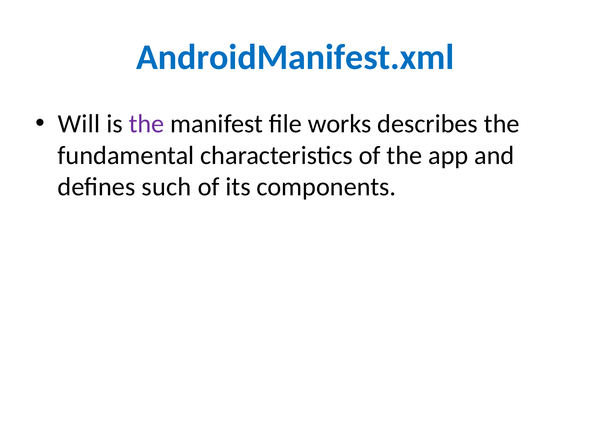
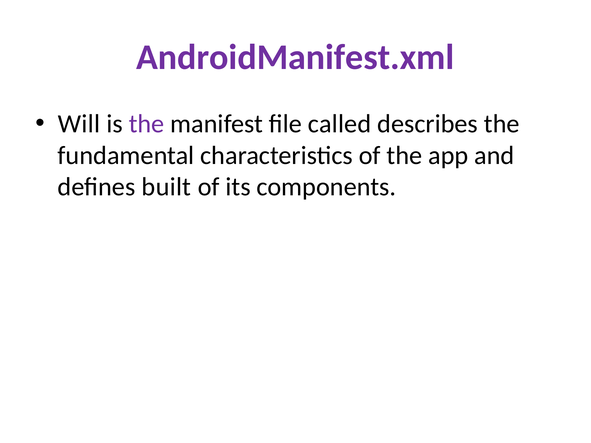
AndroidManifest.xml colour: blue -> purple (295, 57)
works: works -> called (340, 124)
such: such -> built (166, 187)
